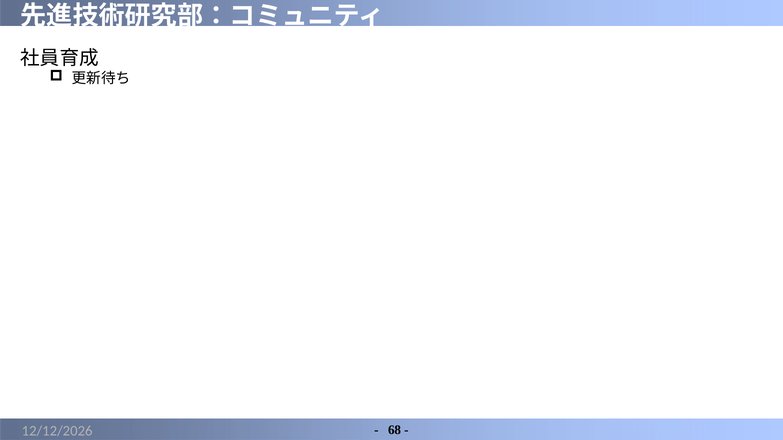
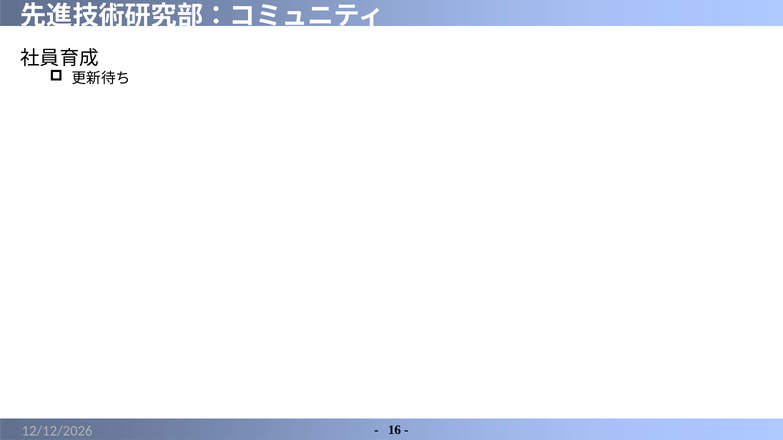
68: 68 -> 16 (395, 430)
